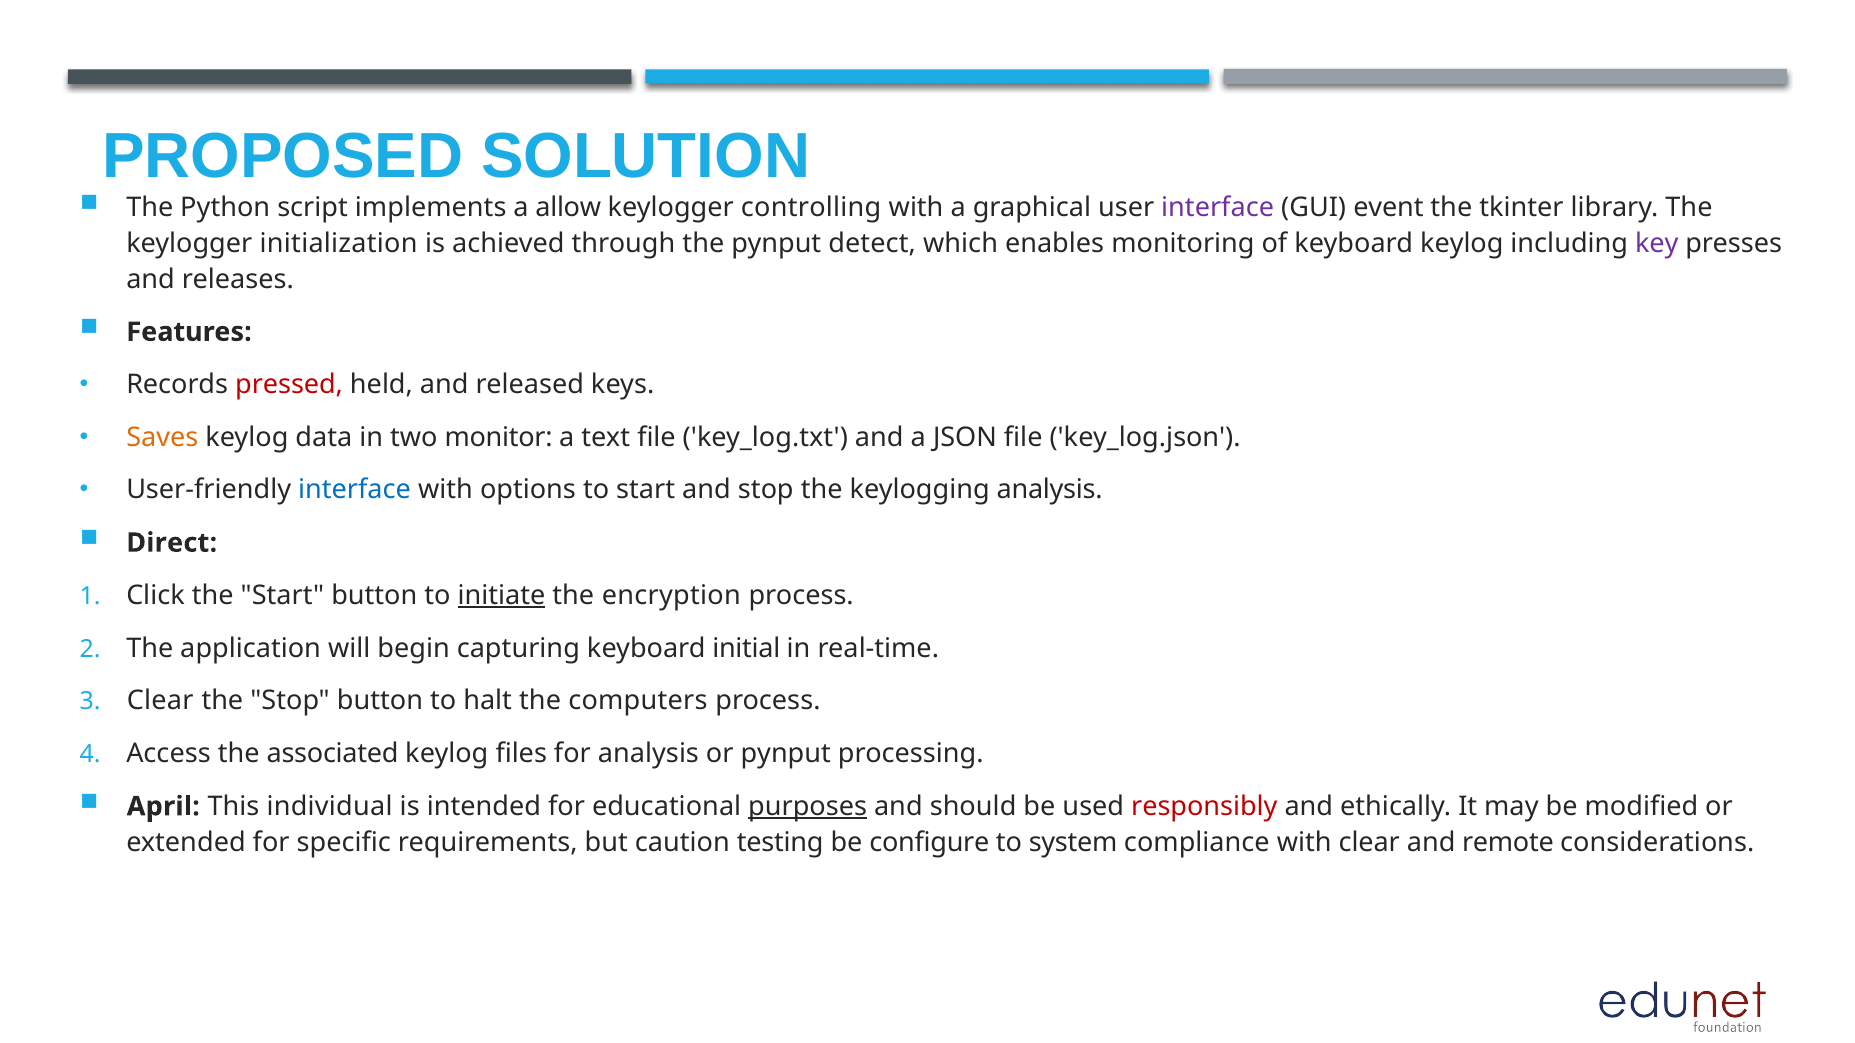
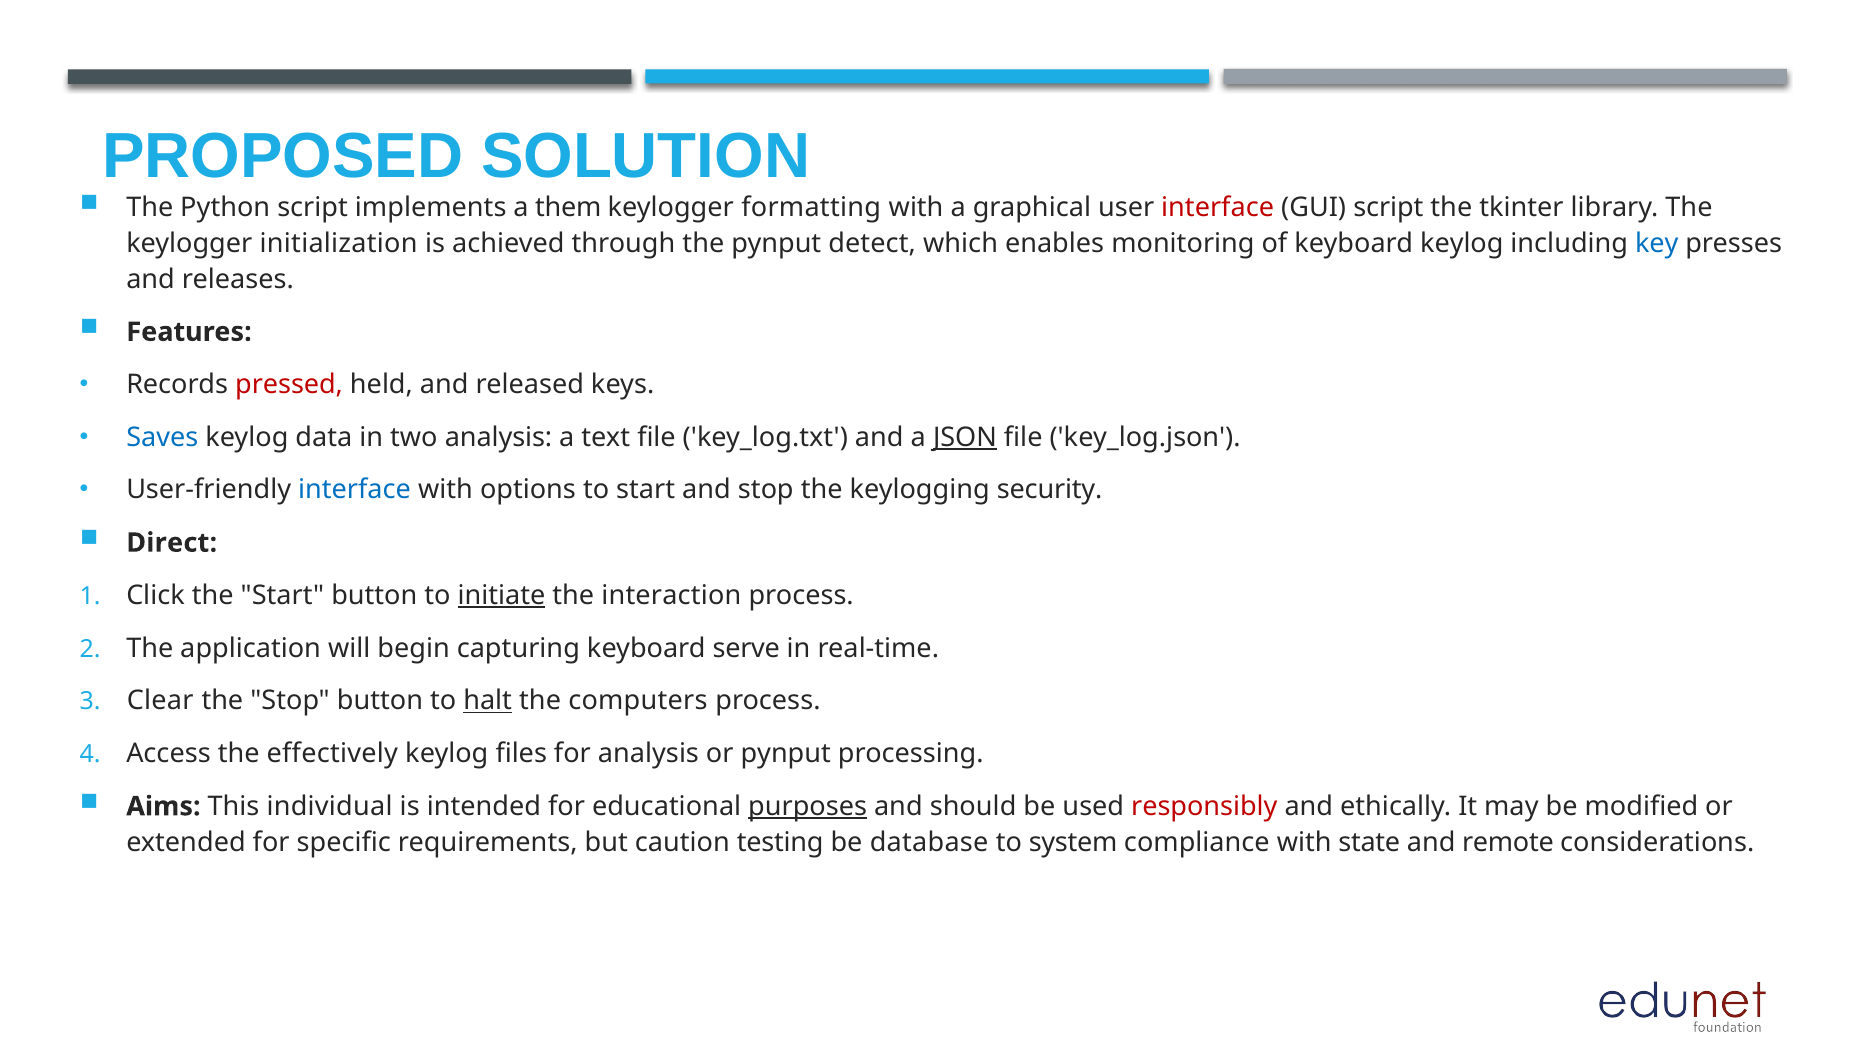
allow: allow -> them (568, 208)
controlling: controlling -> formatting (811, 208)
interface colour: purple -> red (1218, 208)
GUI event: event -> script (1388, 208)
key colour: purple -> blue (1657, 244)
Saves colour: orange -> blue (162, 438)
two monitor: monitor -> analysis (498, 438)
JSON underline: none -> present (965, 438)
keylogging analysis: analysis -> security (1050, 490)
encryption: encryption -> interaction (671, 596)
initial: initial -> serve (746, 649)
halt underline: none -> present (488, 701)
associated: associated -> effectively (332, 754)
April: April -> Aims (163, 807)
configure: configure -> database (929, 842)
with clear: clear -> state (1369, 842)
